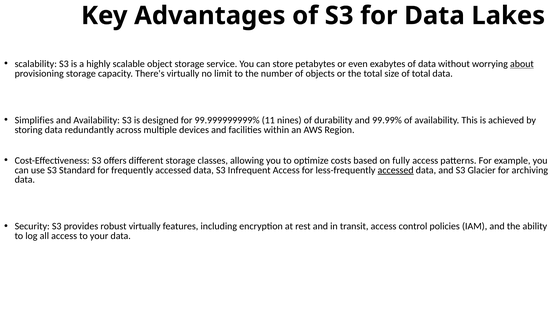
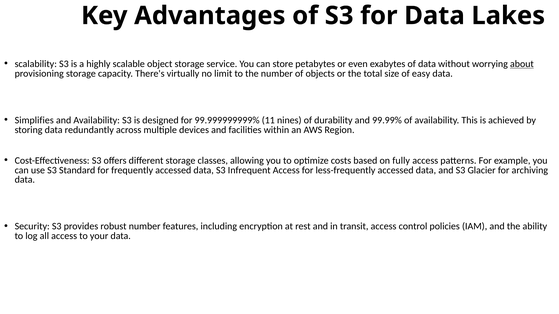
of total: total -> easy (421, 74)
accessed underline: present -> none (396, 170)
robust virtually: virtually -> number (145, 227)
